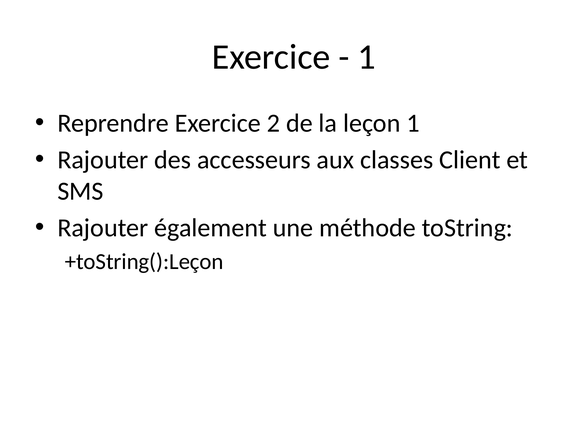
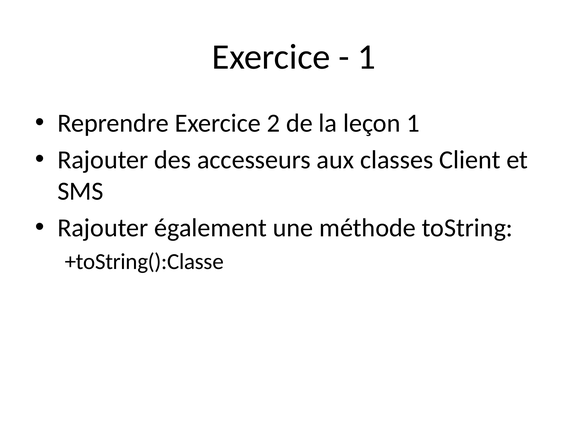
+toString():Leçon: +toString():Leçon -> +toString():Classe (144, 262)
